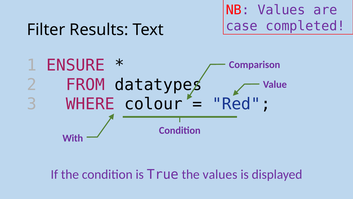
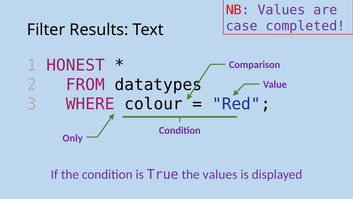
ENSURE: ENSURE -> HONEST (76, 65)
With: With -> Only (73, 138)
